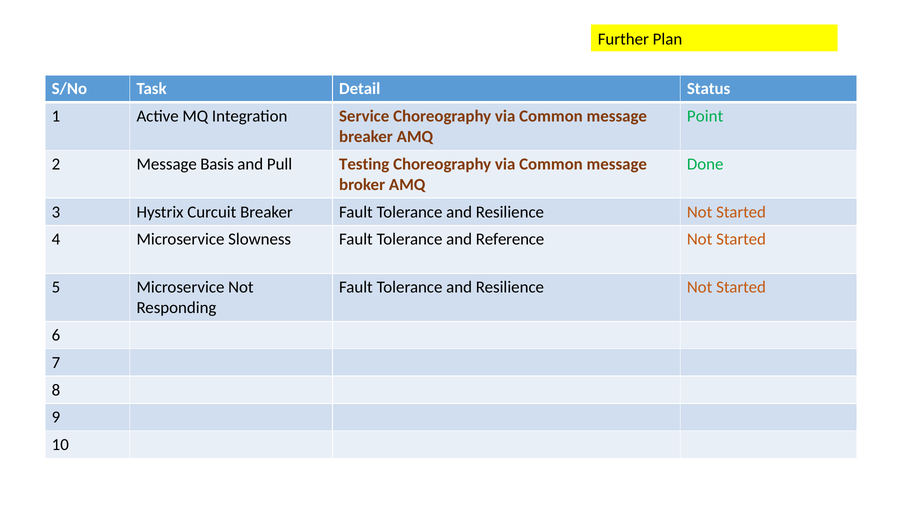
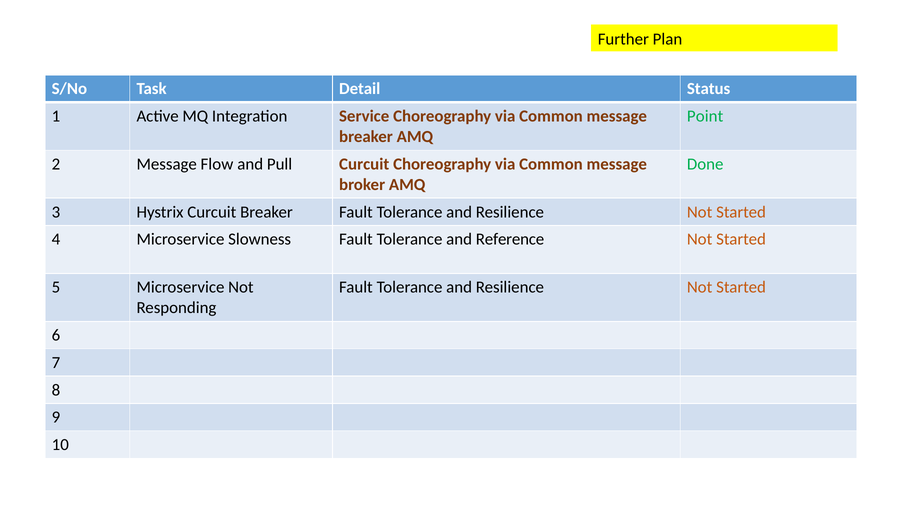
Basis: Basis -> Flow (217, 164)
Pull Testing: Testing -> Curcuit (364, 164)
